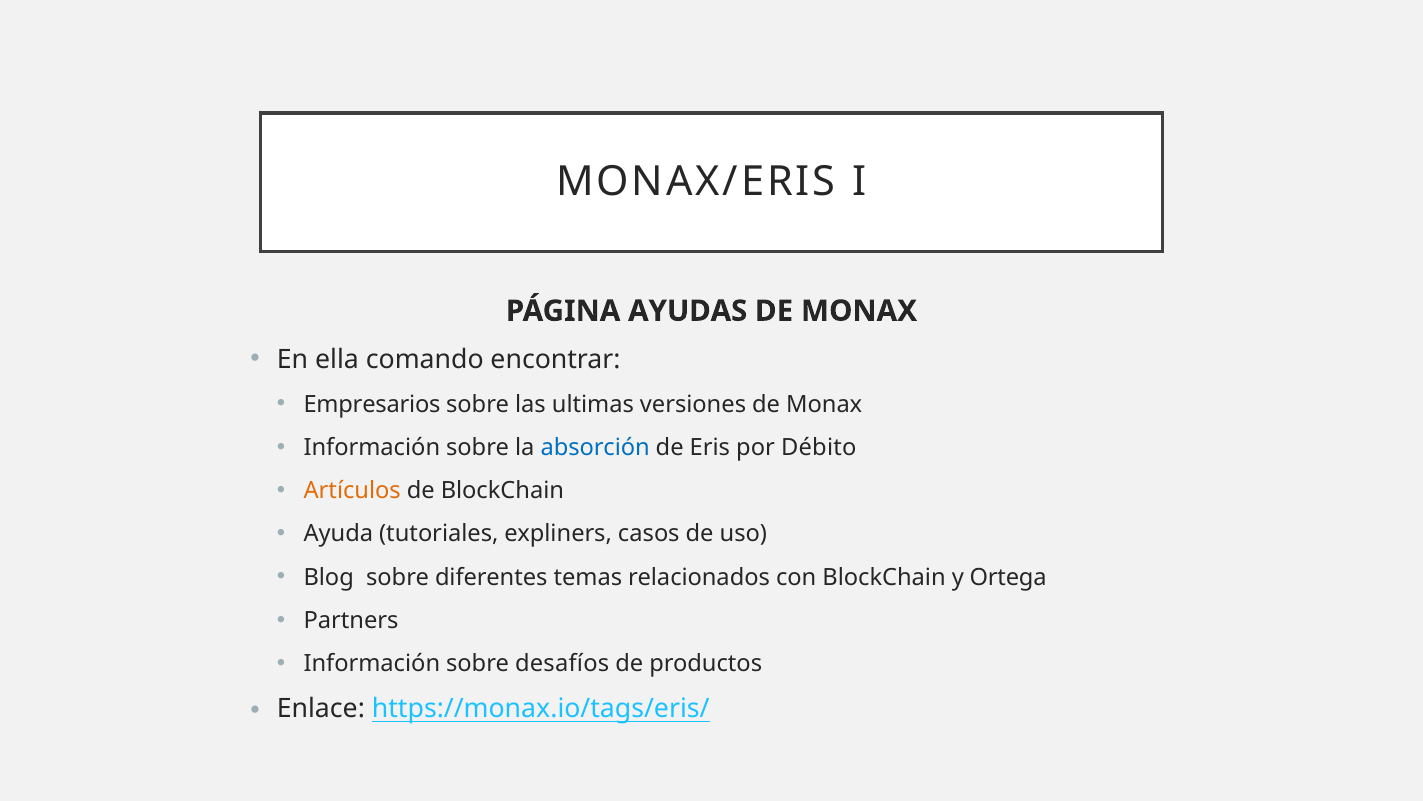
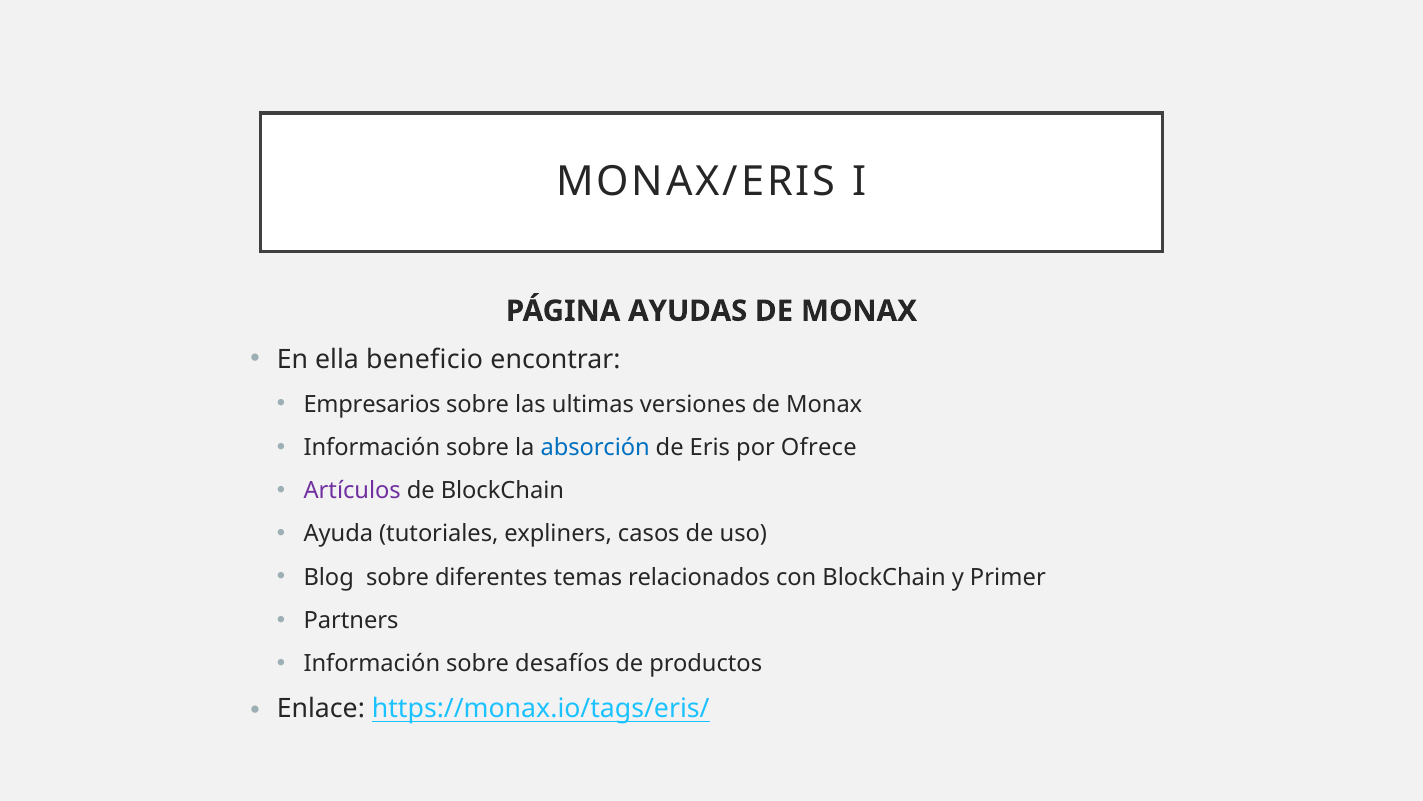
comando: comando -> beneficio (425, 359)
Débito: Débito -> Ofrece (819, 447)
Artículos colour: orange -> purple (352, 490)
Ortega: Ortega -> Primer (1008, 577)
